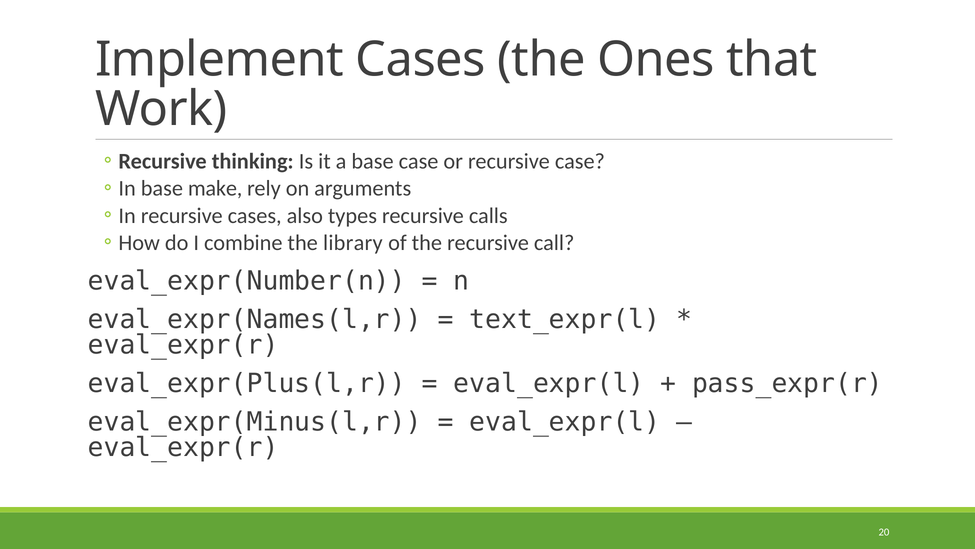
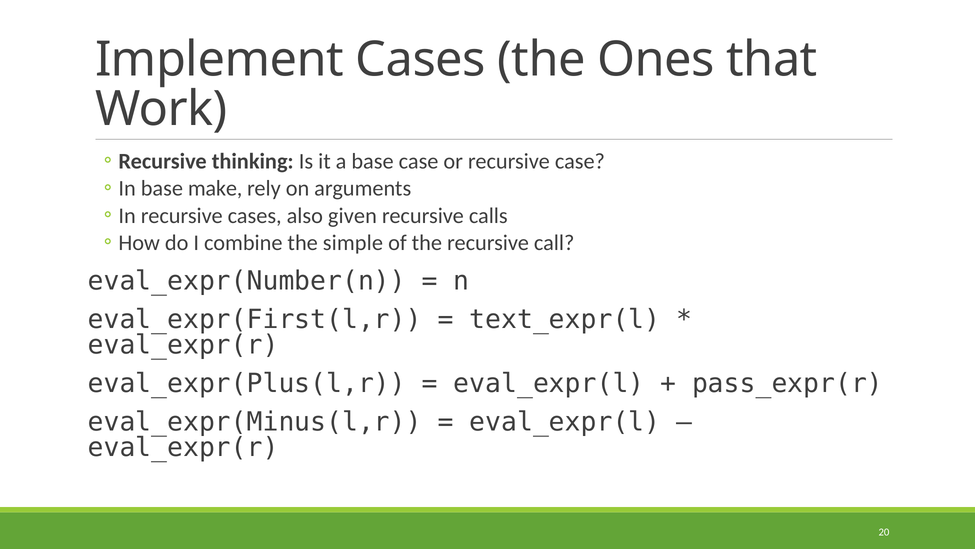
types: types -> given (352, 216)
library: library -> simple (353, 243)
eval_expr(Names(l,r: eval_expr(Names(l,r -> eval_expr(First(l,r (255, 319)
